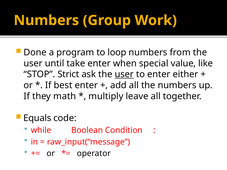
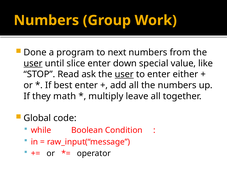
loop: loop -> next (117, 52)
user underline: none -> present (33, 63)
take: take -> slice (76, 63)
when: when -> down (125, 63)
Strict: Strict -> Read (68, 74)
Equals: Equals -> Global (37, 118)
